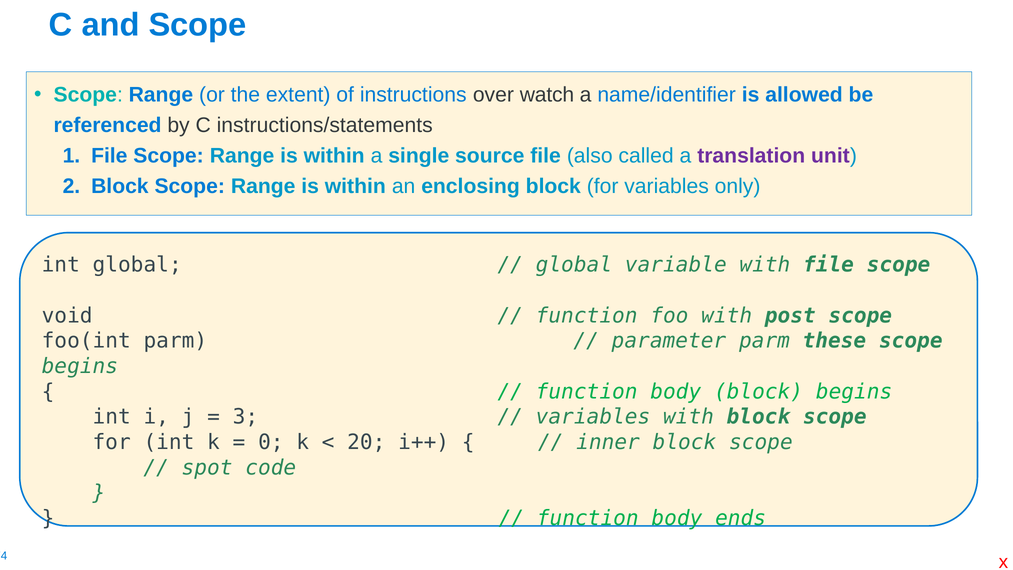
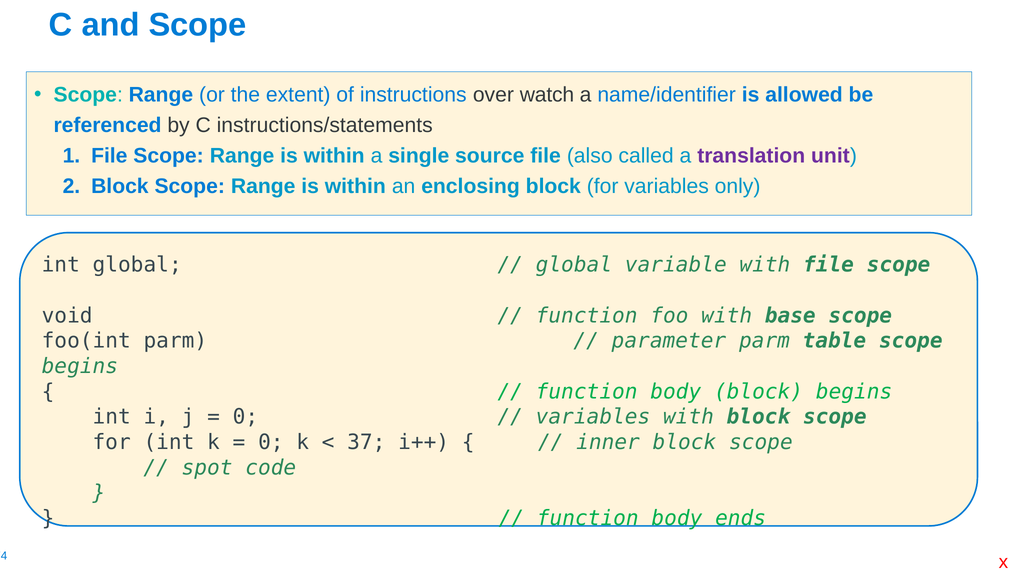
post: post -> base (790, 315)
these: these -> table (834, 341)
3: 3 -> 0 (245, 417)
20: 20 -> 37 (366, 442)
